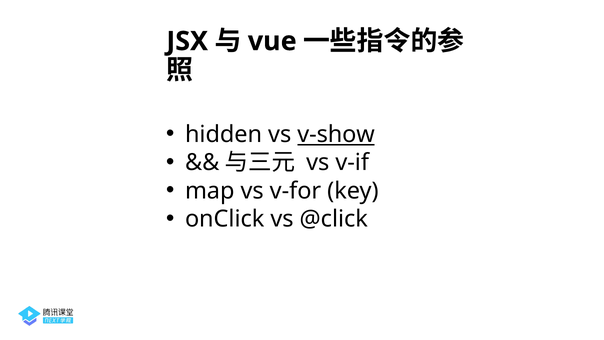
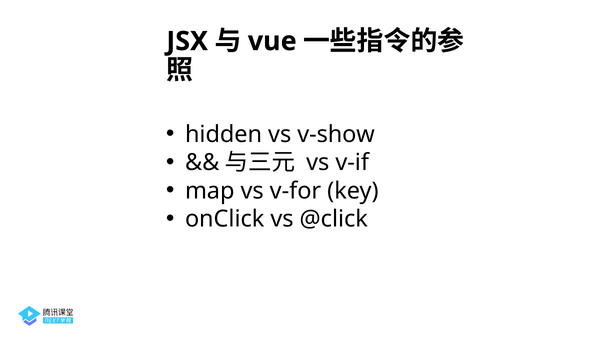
v-show underline: present -> none (336, 134)
